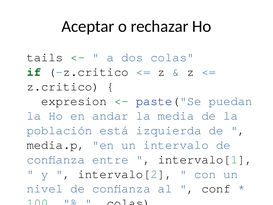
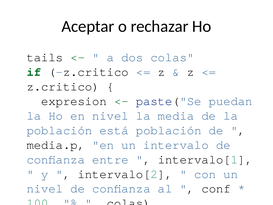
en andar: andar -> nivel (110, 116)
está izquierda: izquierda -> población (169, 130)
